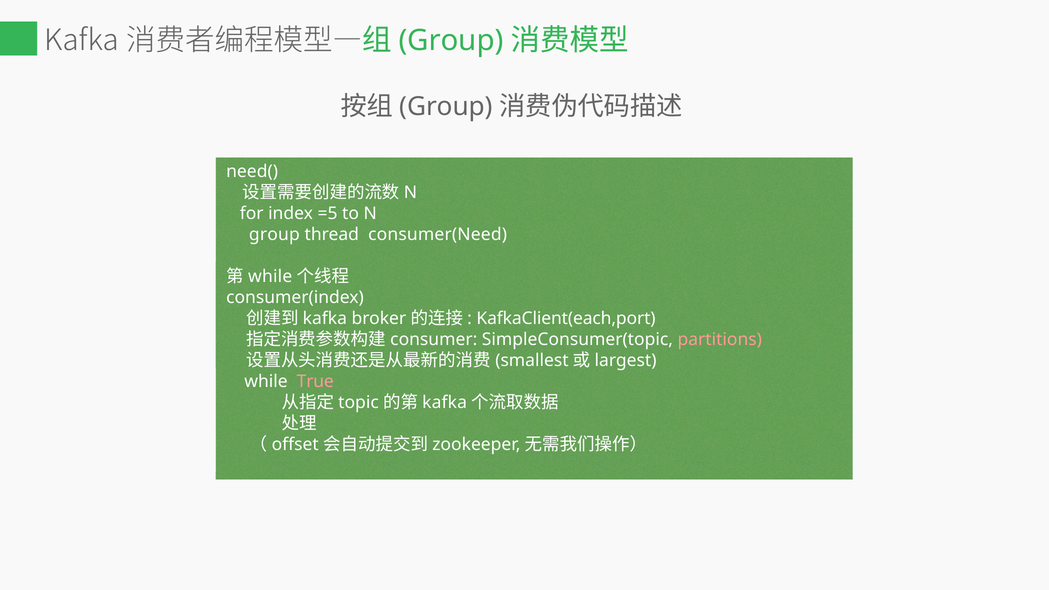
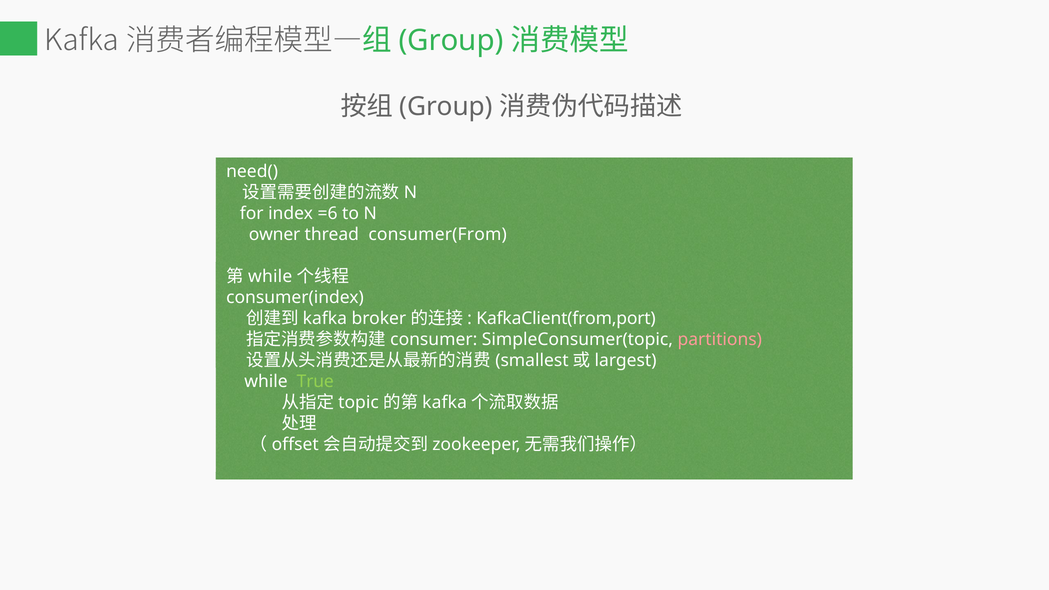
=5: =5 -> =6 (328, 213)
group: group -> owner (275, 234)
consumer(Need: consumer(Need -> consumer(From (438, 234)
KafkaClient(each,port: KafkaClient(each,port -> KafkaClient(from,port (566, 318)
True colour: pink -> light green (315, 381)
